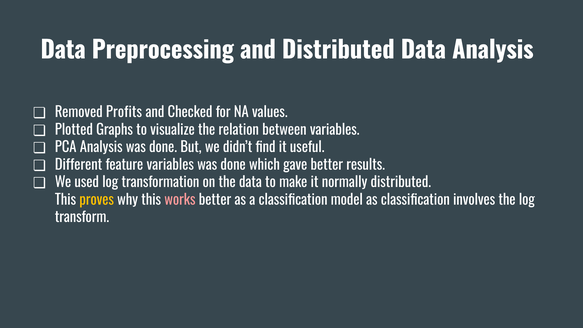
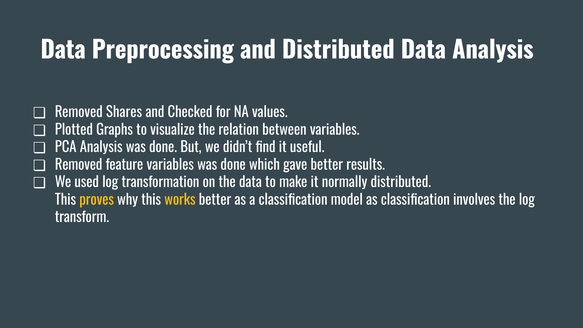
Profits: Profits -> Shares (124, 112)
Different: Different -> Removed (79, 165)
works colour: pink -> yellow (180, 200)
